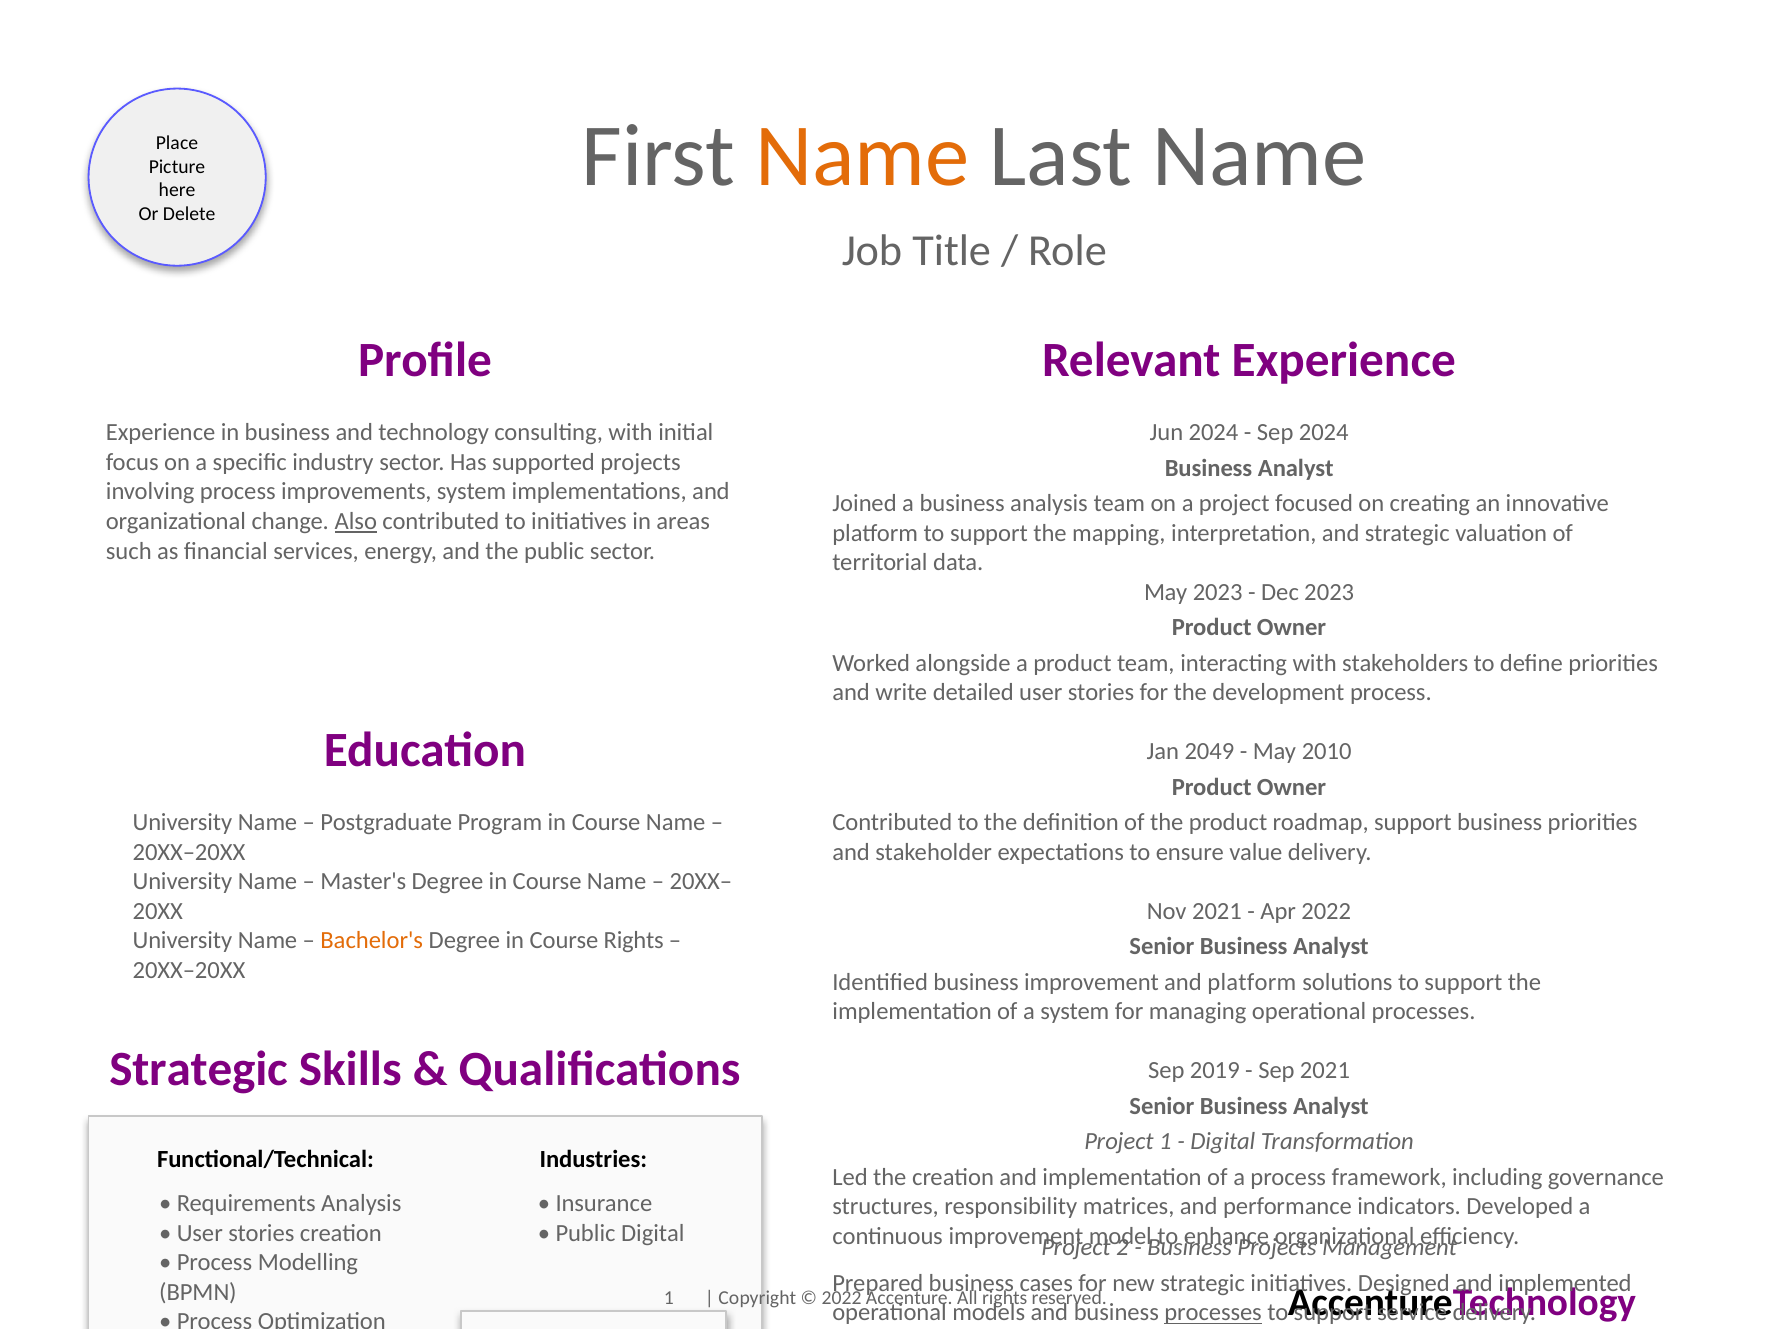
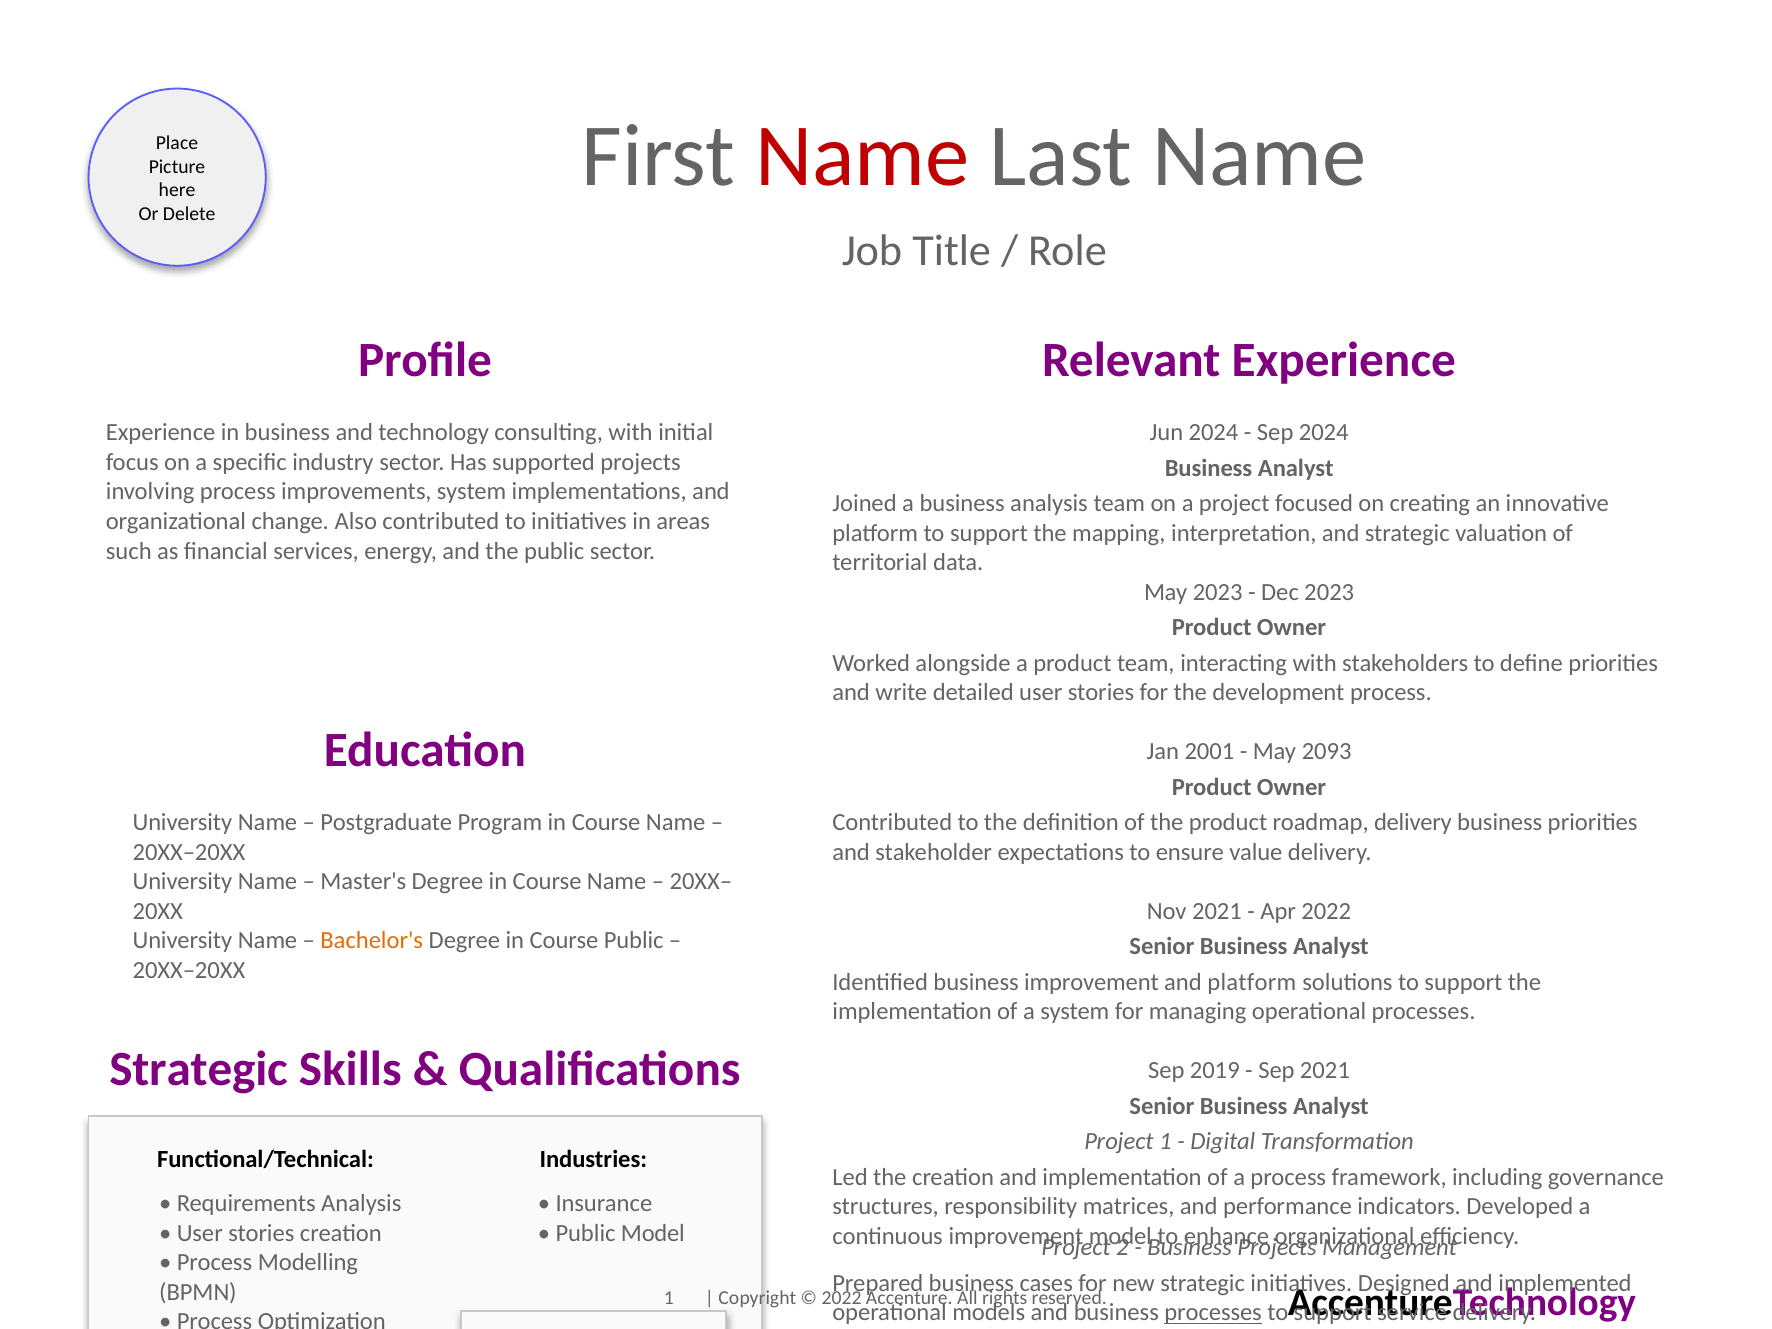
Name colour: orange -> red (862, 157)
Also underline: present -> none (356, 521)
2049: 2049 -> 2001 (1209, 752)
2010: 2010 -> 2093 (1327, 752)
roadmap support: support -> delivery (1413, 823)
Course Rights: Rights -> Public (634, 941)
Public Digital: Digital -> Model (653, 1233)
